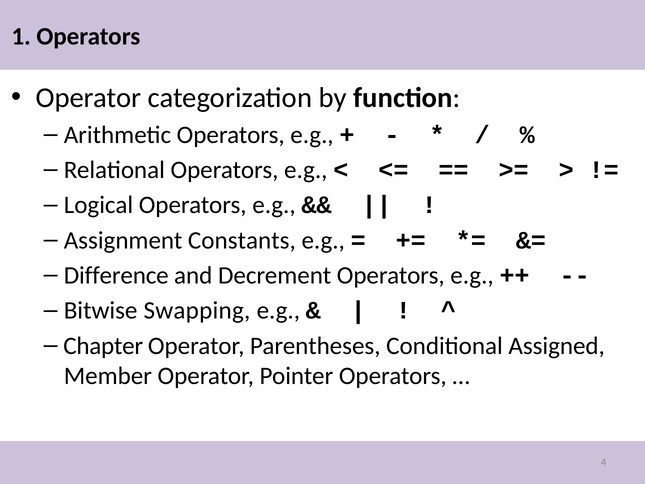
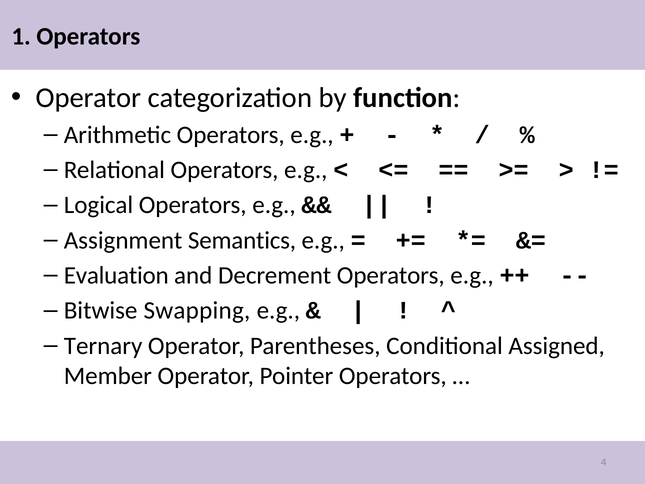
Constants: Constants -> Semantics (242, 240)
Difference: Difference -> Evaluation (116, 275)
Chapter: Chapter -> Ternary (103, 346)
